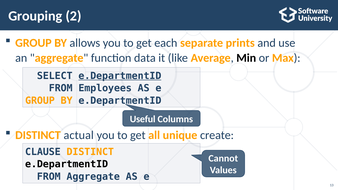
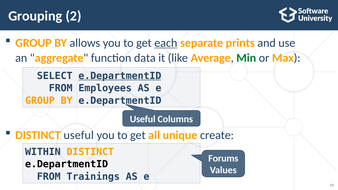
each underline: none -> present (166, 43)
Min colour: black -> green (246, 58)
DISTINCT actual: actual -> useful (79, 135)
CLAUSE: CLAUSE -> WITHIN (43, 152)
Cannot: Cannot -> Forums (223, 158)
FROM Aggregate: Aggregate -> Trainings (93, 177)
